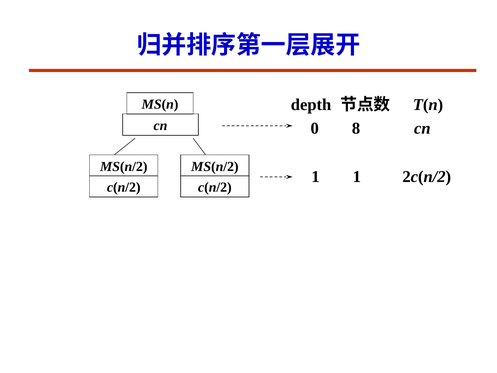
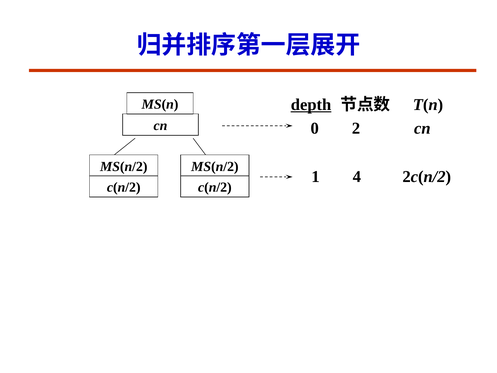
depth underline: none -> present (311, 105)
8: 8 -> 2 (356, 128)
1 1: 1 -> 4 (357, 176)
